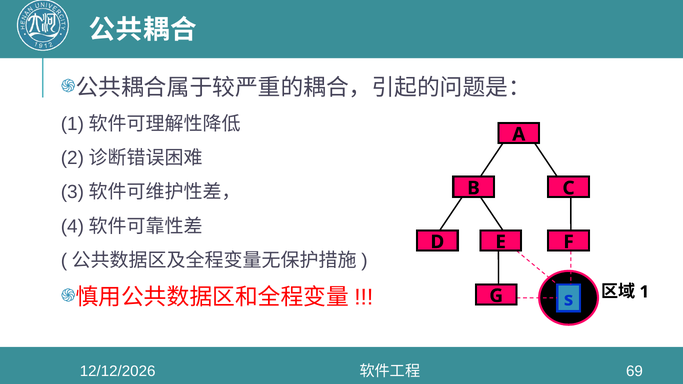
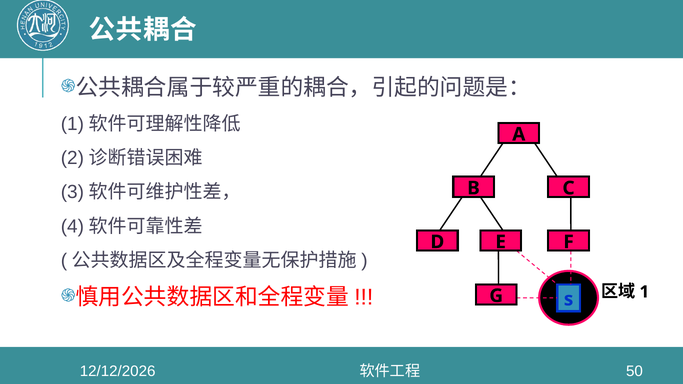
69: 69 -> 50 (634, 371)
